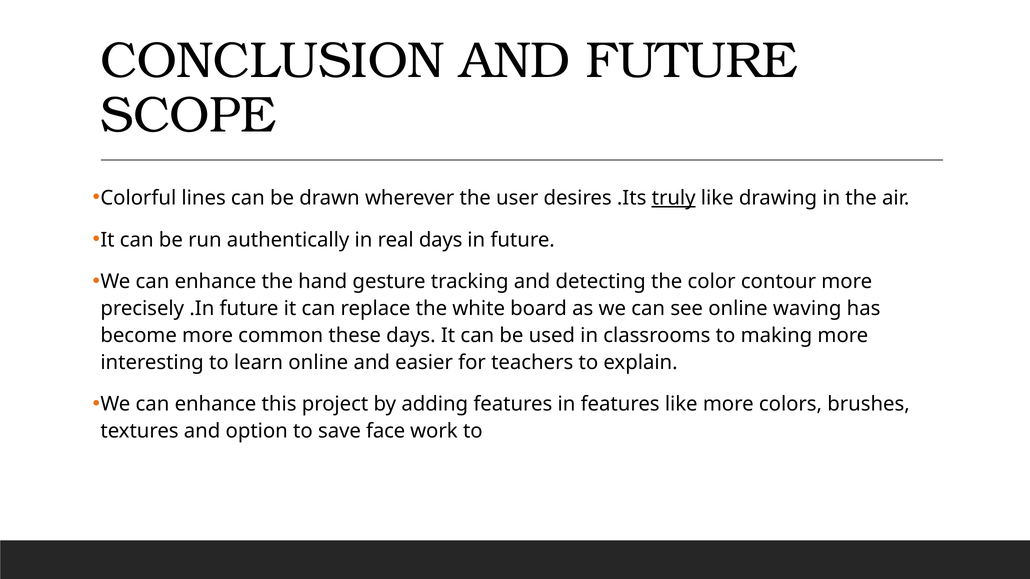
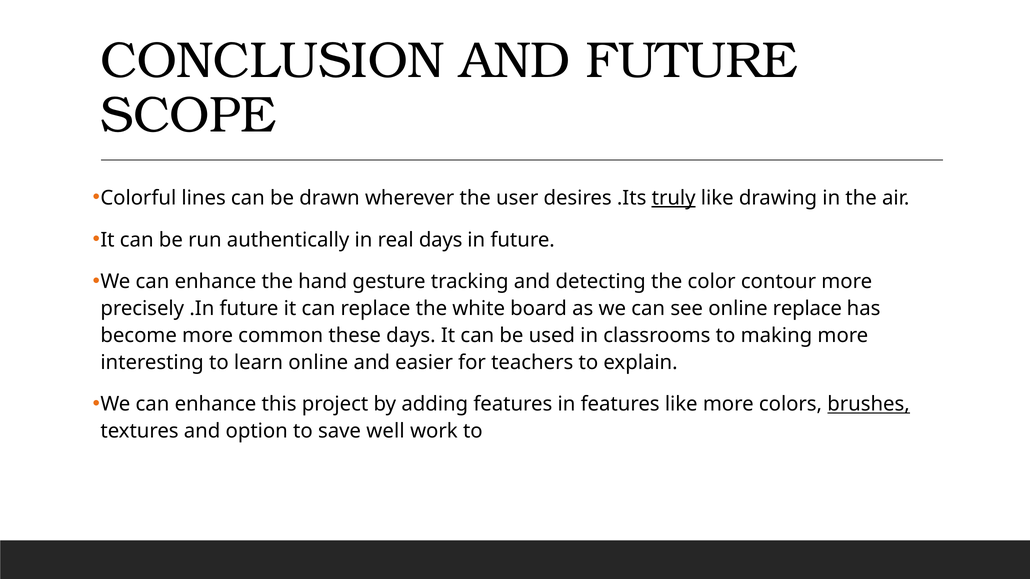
online waving: waving -> replace (807, 309)
brushes underline: none -> present (869, 404)
face: face -> well (385, 431)
